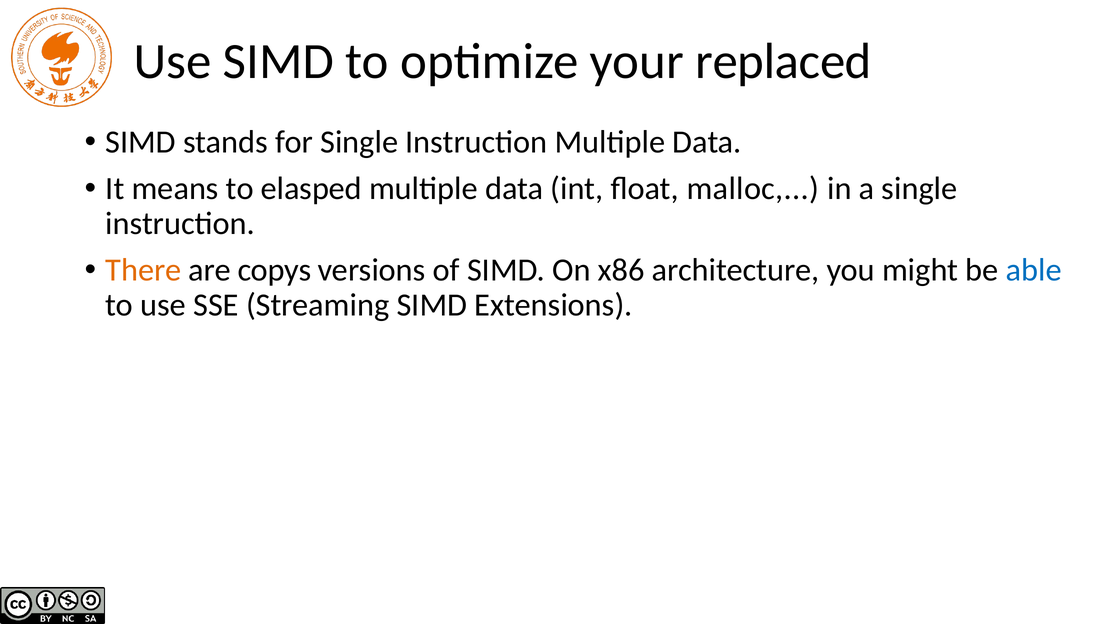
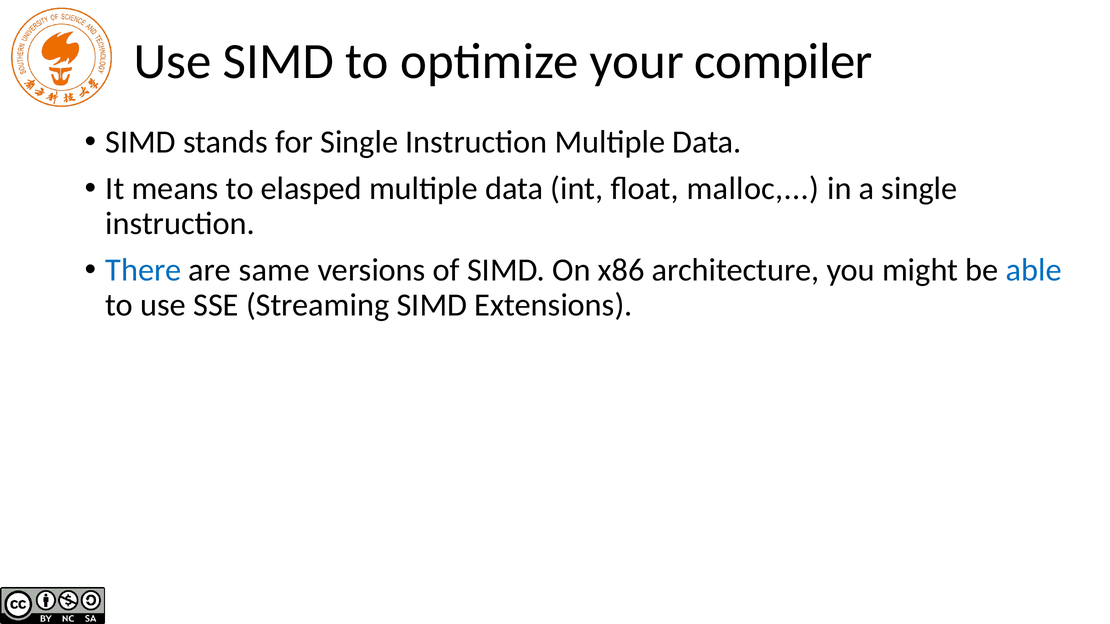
replaced: replaced -> compiler (783, 62)
There colour: orange -> blue (143, 270)
copys: copys -> same (274, 270)
